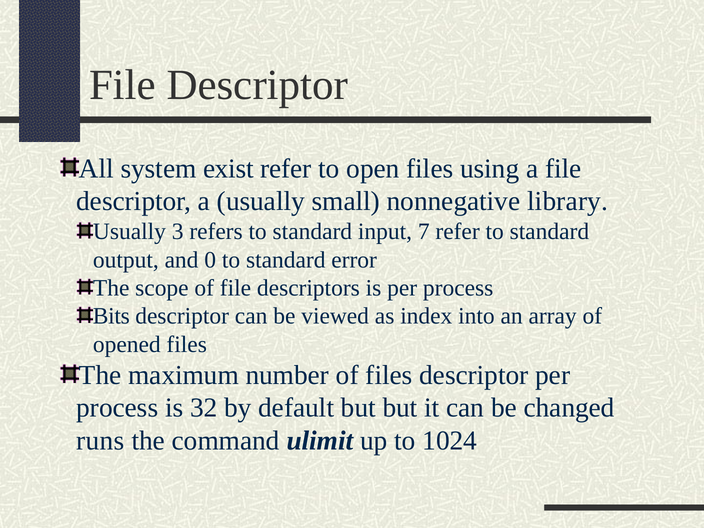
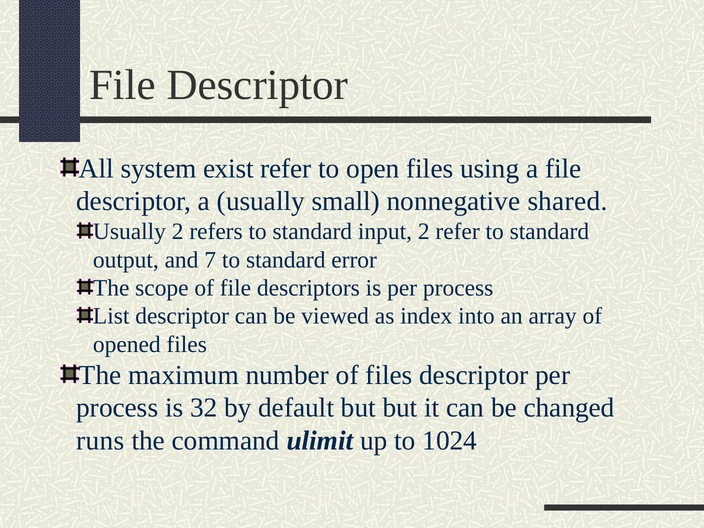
library: library -> shared (567, 201)
Usually 3: 3 -> 2 (178, 232)
input 7: 7 -> 2 (424, 232)
0: 0 -> 7 (210, 260)
Bits: Bits -> List (111, 316)
